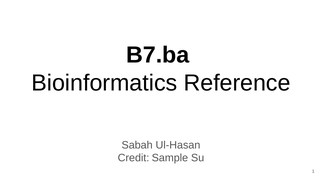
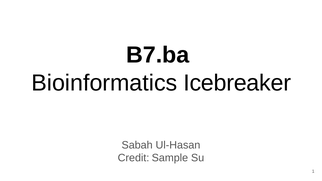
Reference: Reference -> Icebreaker (237, 83)
